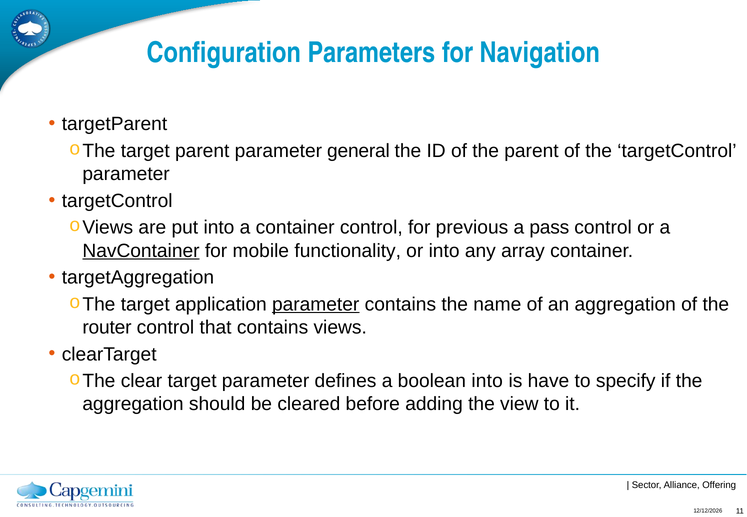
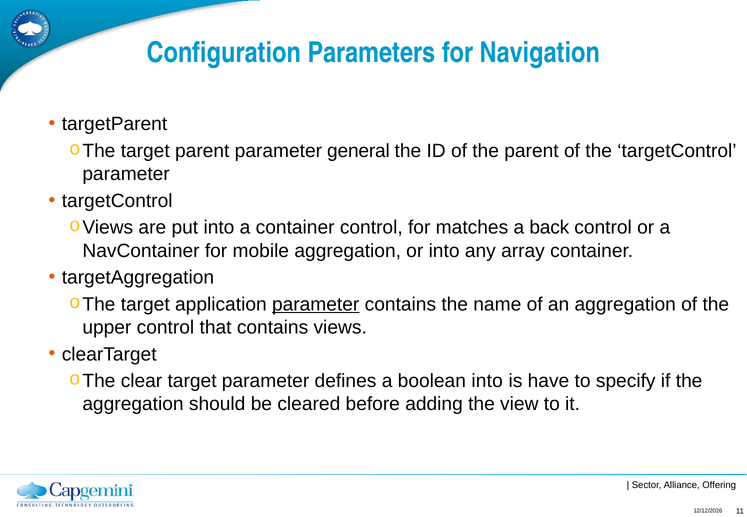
previous: previous -> matches (472, 228)
pass: pass -> back (549, 228)
NavContainer underline: present -> none (141, 251)
mobile functionality: functionality -> aggregation (348, 251)
router: router -> upper (107, 327)
